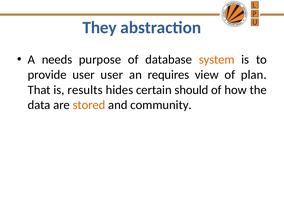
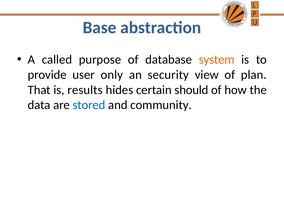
They: They -> Base (100, 27)
needs: needs -> called (57, 60)
user user: user -> only (112, 75)
requires: requires -> security (168, 75)
stored colour: orange -> blue (89, 105)
